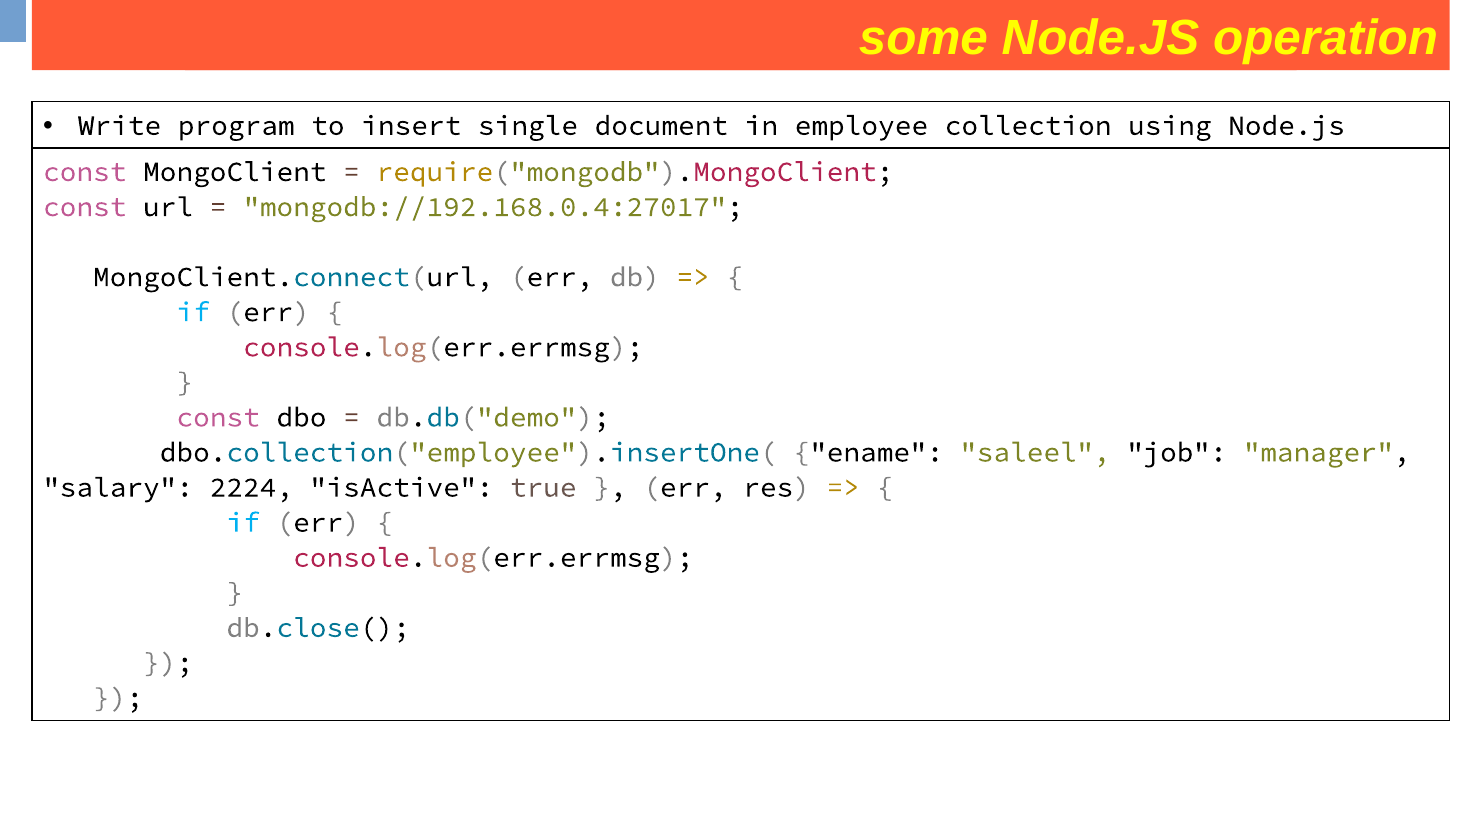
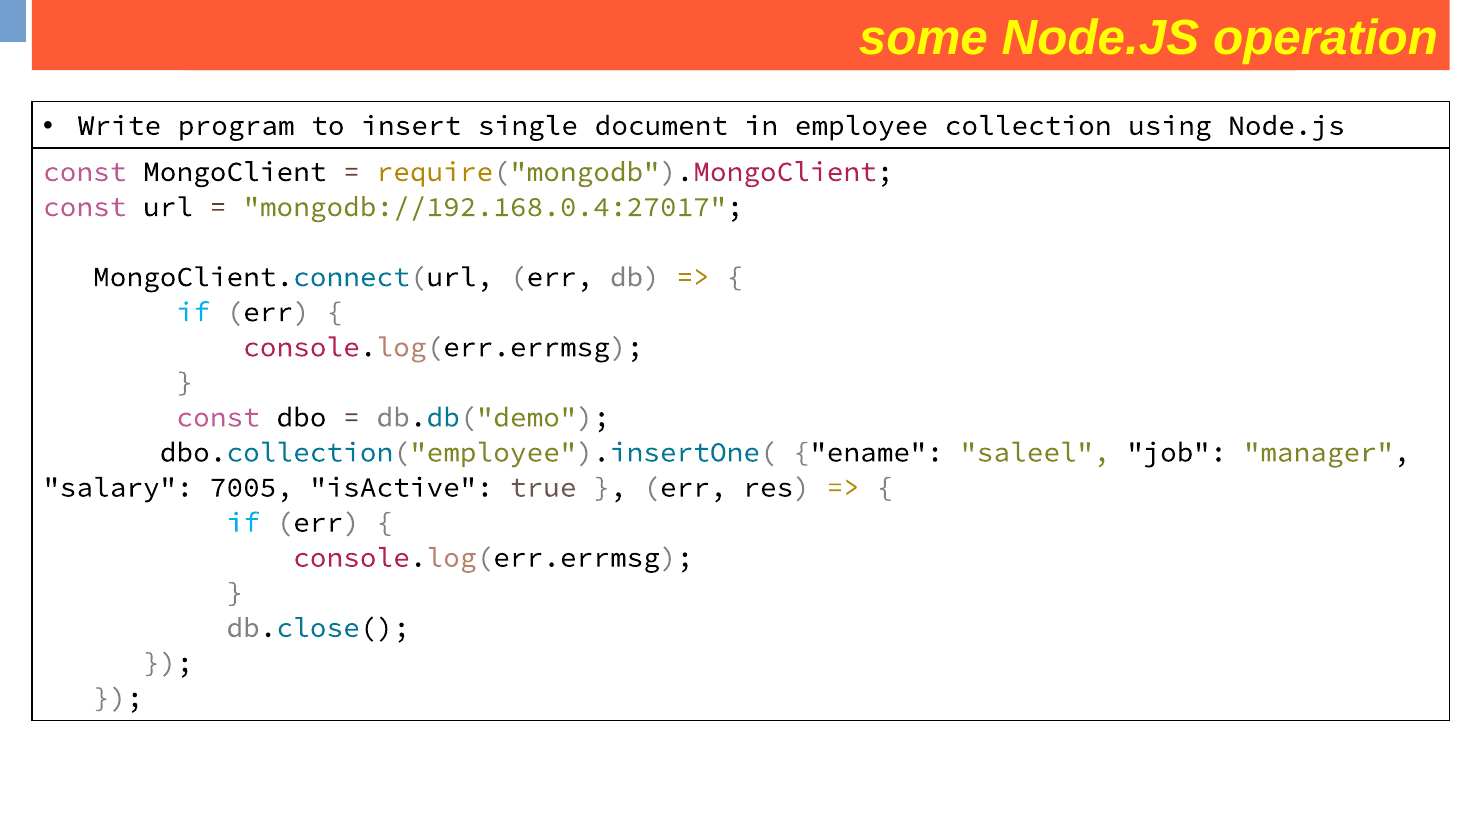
2224: 2224 -> 7005 (251, 487)
